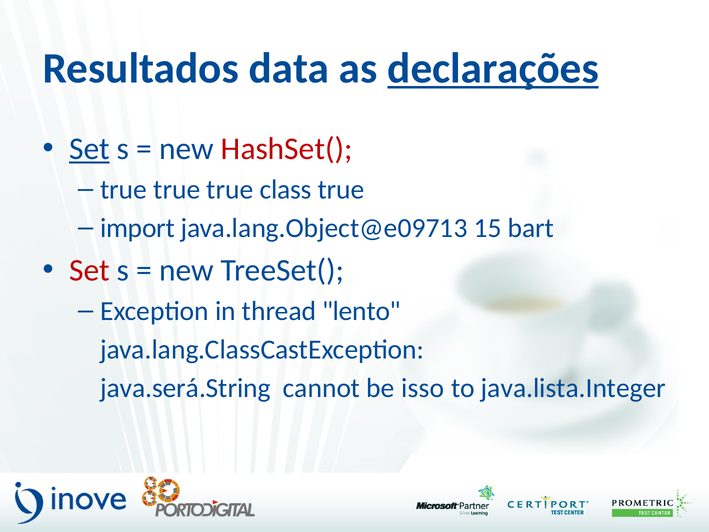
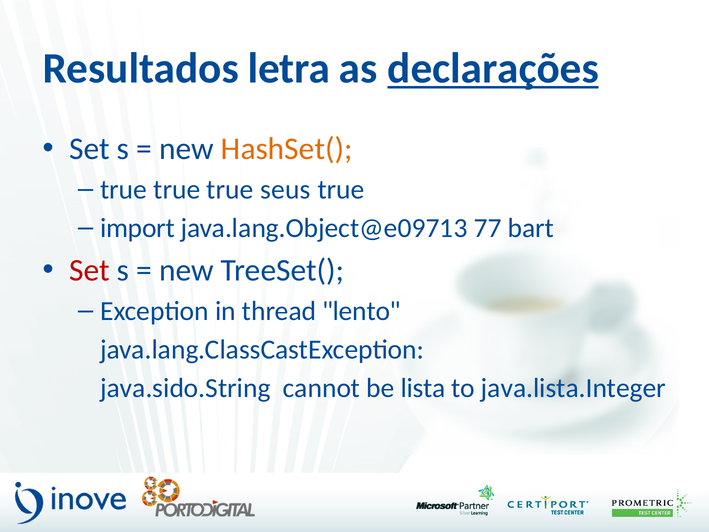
data: data -> letra (289, 69)
Set underline: present -> none (89, 149)
HashSet( colour: red -> orange (287, 149)
class: class -> seus (285, 189)
15: 15 -> 77 (488, 228)
java.será.String: java.será.String -> java.sido.String (185, 388)
isso: isso -> lista (423, 388)
